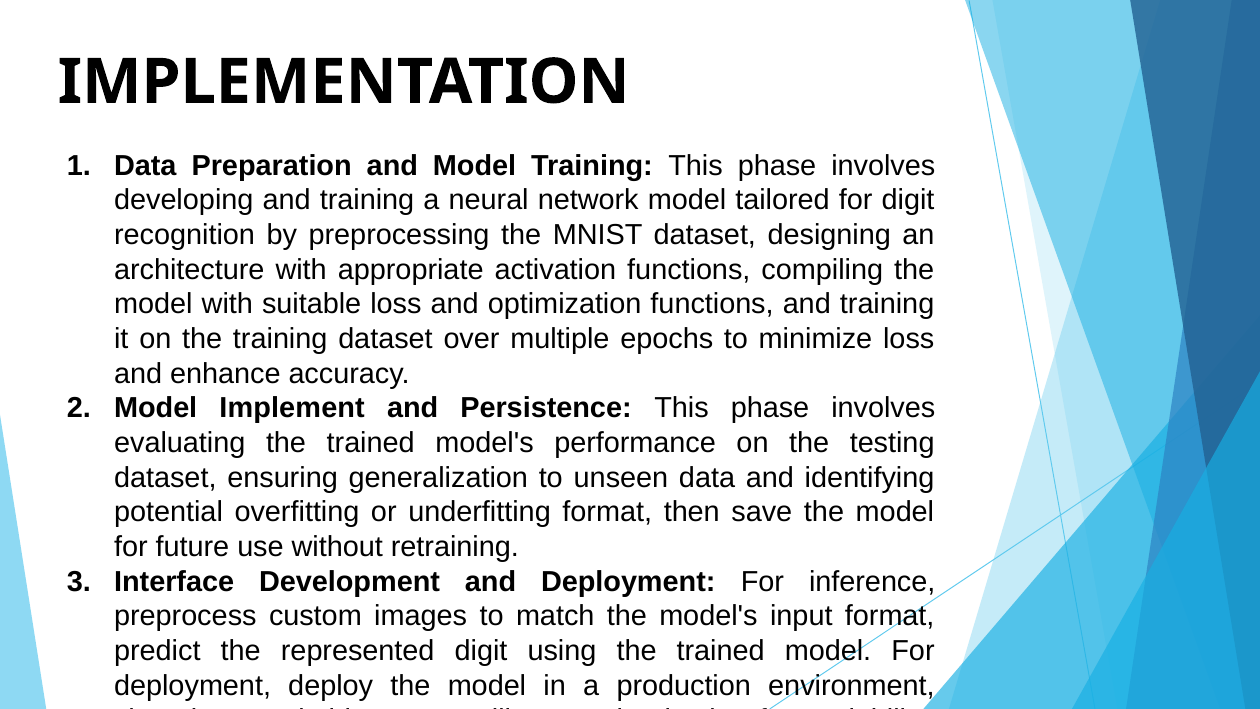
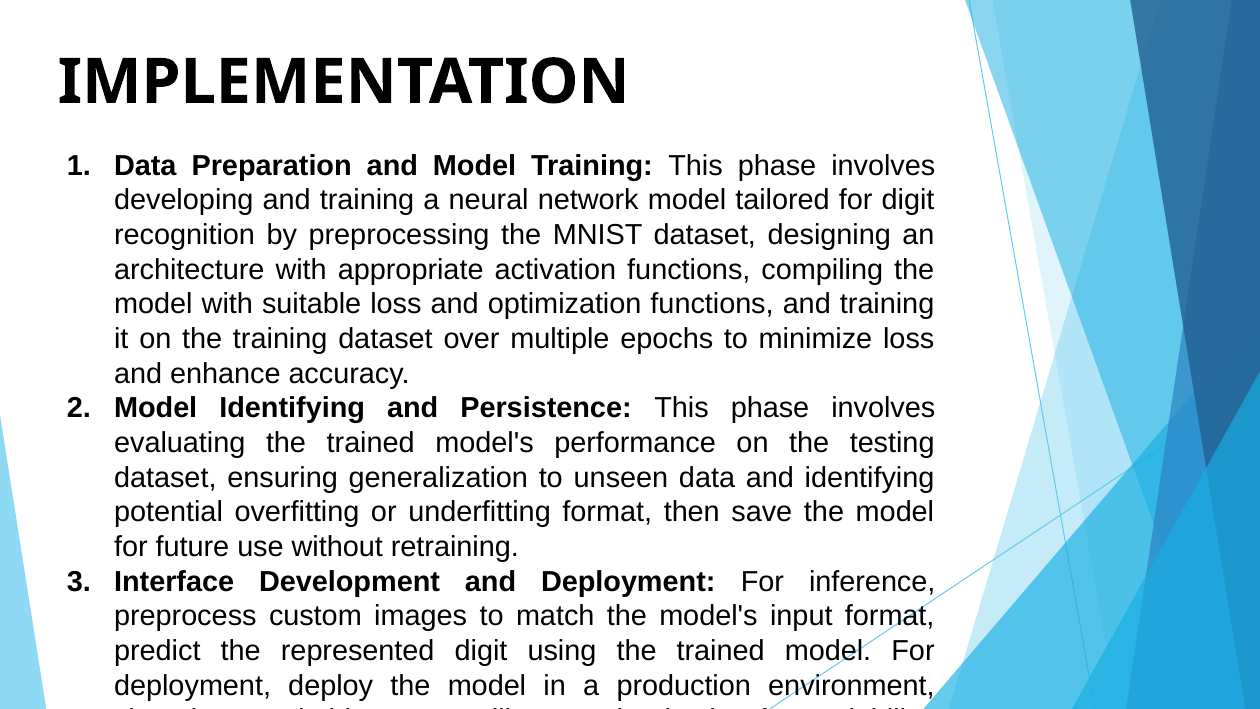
Model Implement: Implement -> Identifying (292, 408)
